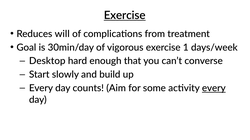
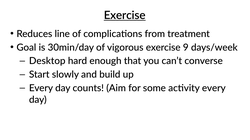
will: will -> line (62, 34)
1: 1 -> 9 (186, 48)
every underline: present -> none (214, 89)
